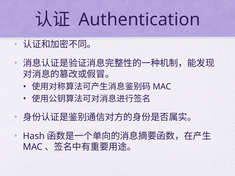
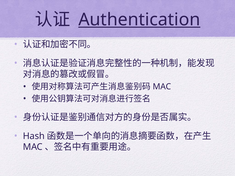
Authentication underline: none -> present (139, 20)
